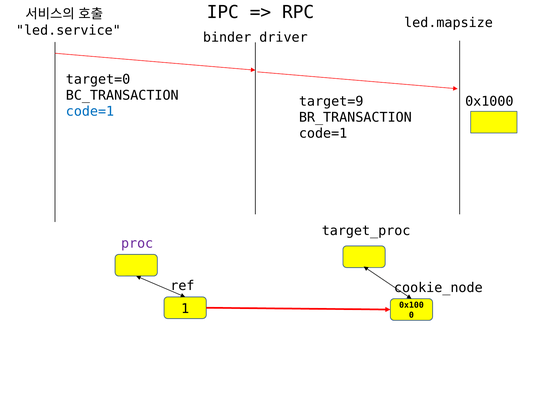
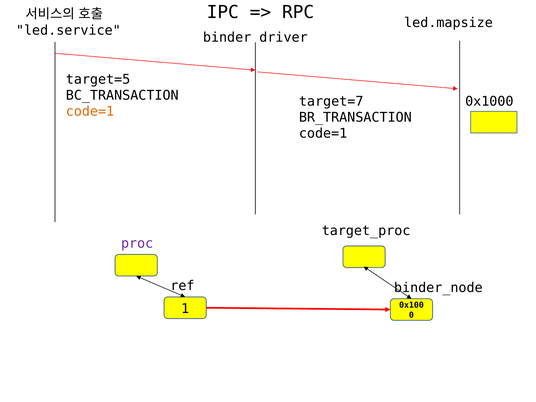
target=0: target=0 -> target=5 (98, 79)
target=9: target=9 -> target=7 (331, 101)
code=1 colour: blue -> orange (90, 111)
cookie_node: cookie_node -> binder_node (438, 288)
